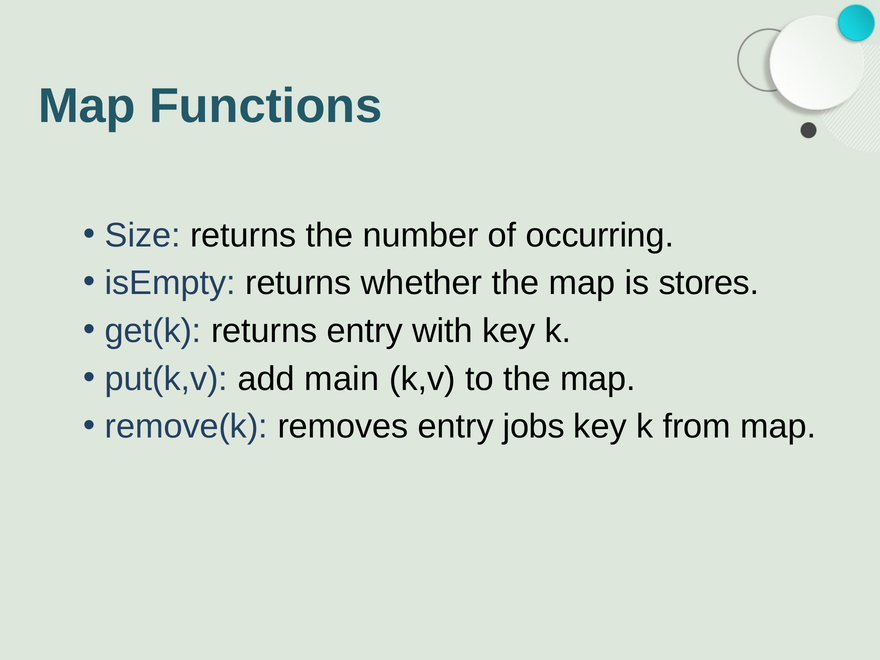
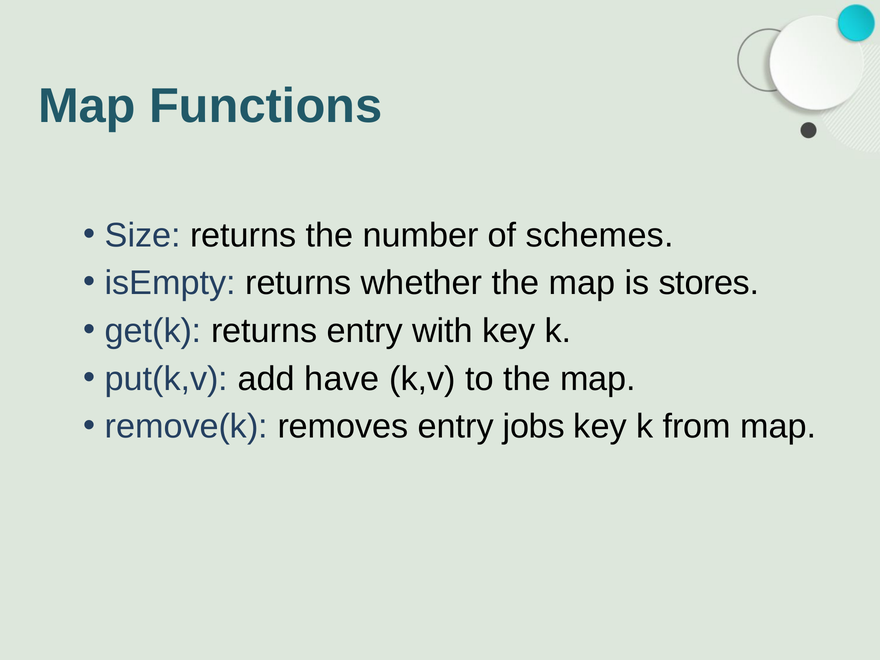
occurring: occurring -> schemes (600, 235)
main: main -> have (342, 379)
